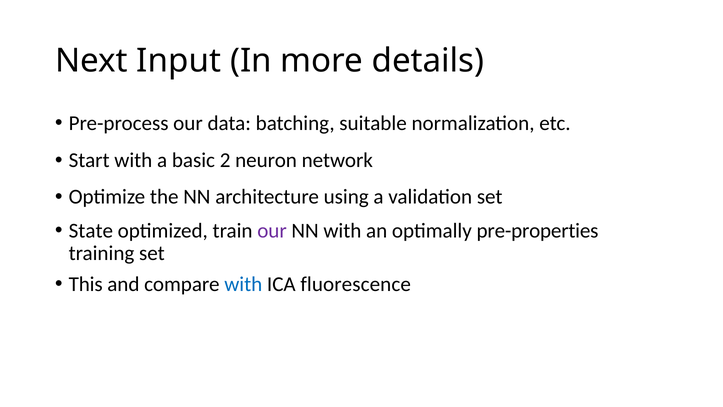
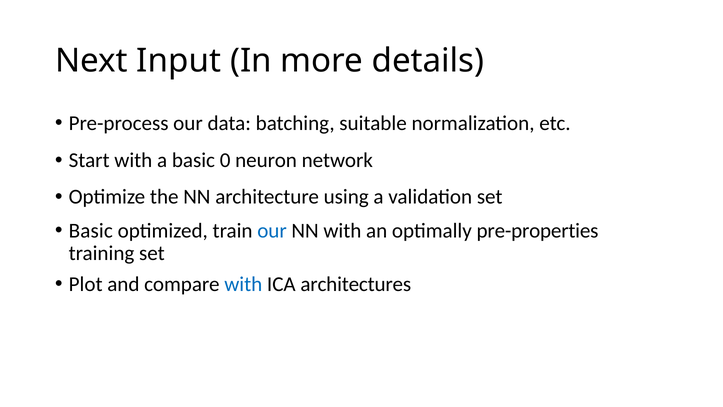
2: 2 -> 0 (225, 160)
State: State -> Basic (91, 230)
our colour: purple -> blue (272, 230)
This: This -> Plot (86, 284)
fluorescence: fluorescence -> architectures (356, 284)
